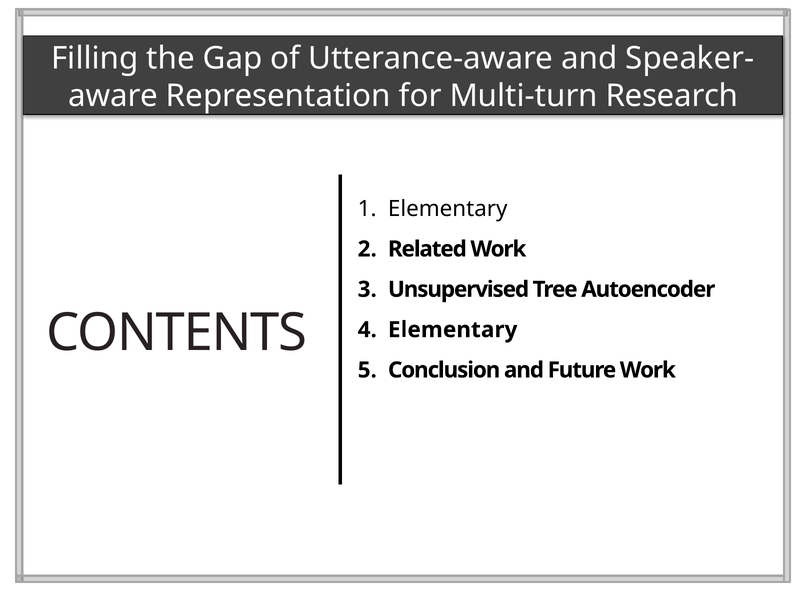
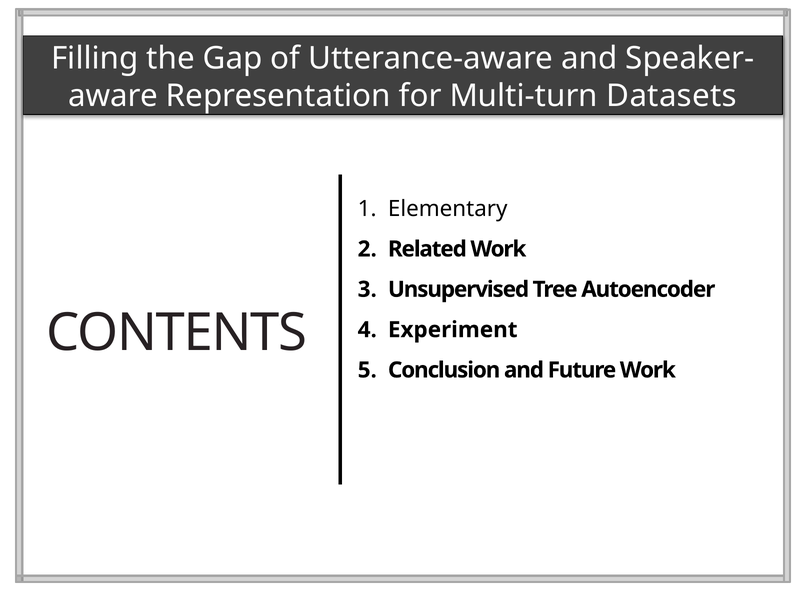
Research: Research -> Datasets (672, 96)
Elementary: Elementary -> Experiment (453, 329)
